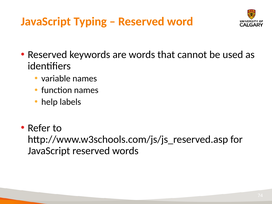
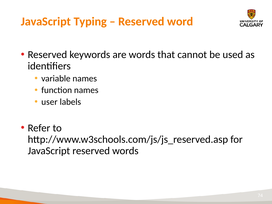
help: help -> user (49, 102)
